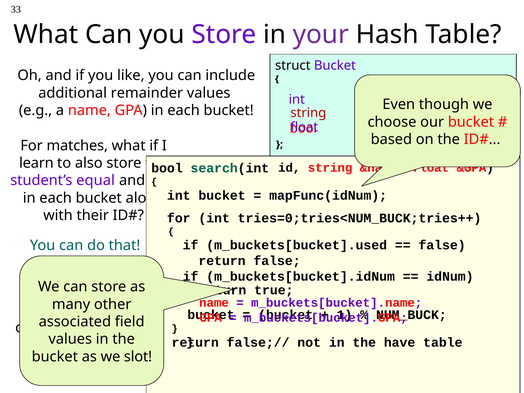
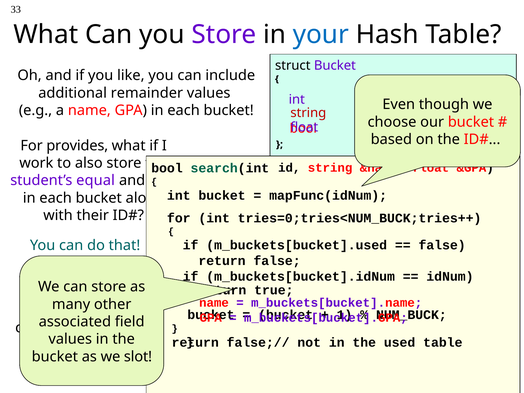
your colour: purple -> blue (321, 35)
matches: matches -> provides (77, 146)
learn: learn -> work (36, 163)
the have: have -> used (400, 343)
